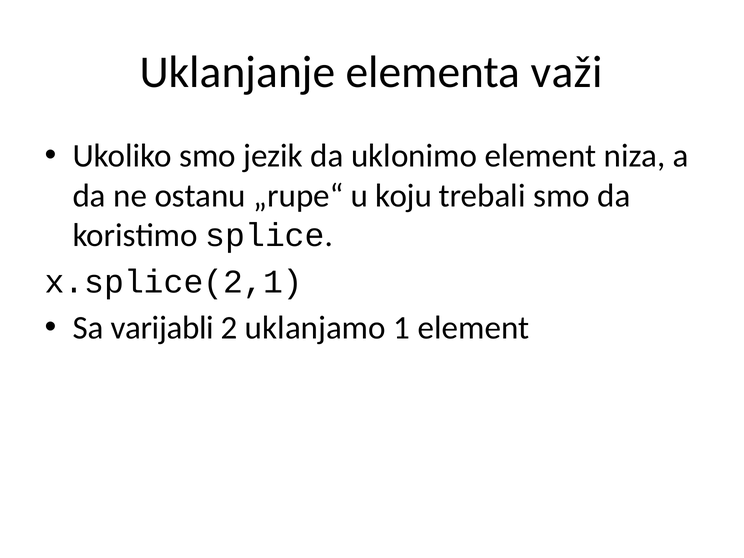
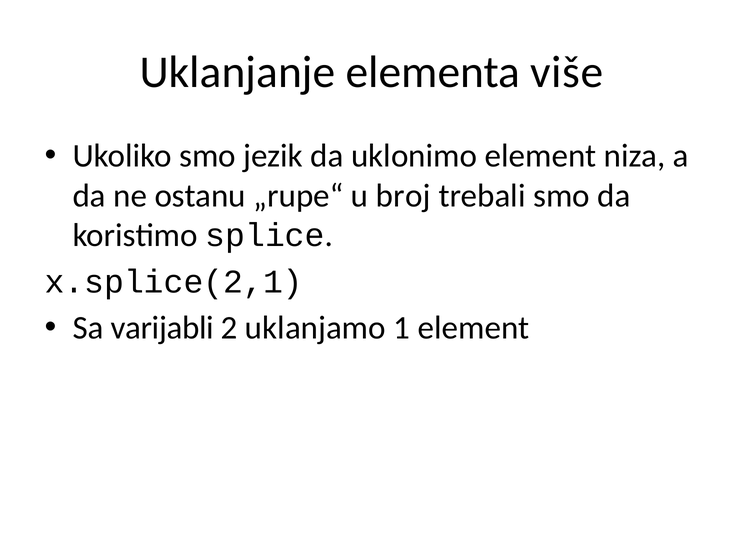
važi: važi -> više (567, 72)
koju: koju -> broj (403, 196)
